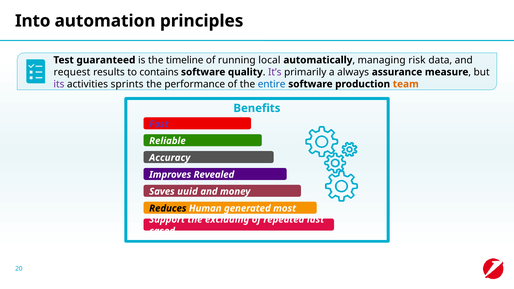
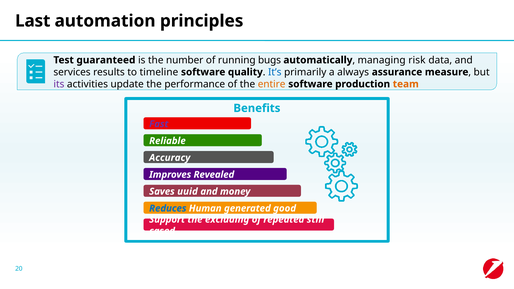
Into: Into -> Last (33, 21)
timeline: timeline -> number (185, 60)
local: local -> bugs (270, 60)
request: request -> services (72, 72)
contains: contains -> timeline (159, 72)
It’s colour: purple -> blue (275, 72)
sprints: sprints -> update (127, 84)
entire colour: blue -> orange (272, 84)
Reduces colour: black -> blue (168, 208)
most: most -> good (285, 208)
last: last -> still (316, 220)
